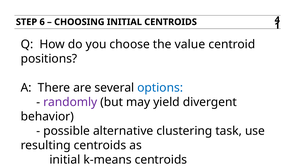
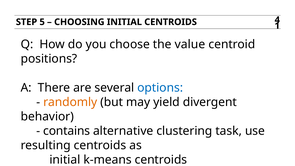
6: 6 -> 5 (42, 22)
randomly colour: purple -> orange (70, 102)
possible: possible -> contains (67, 131)
